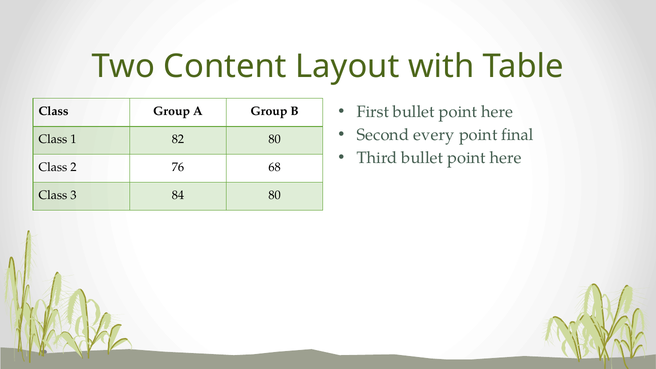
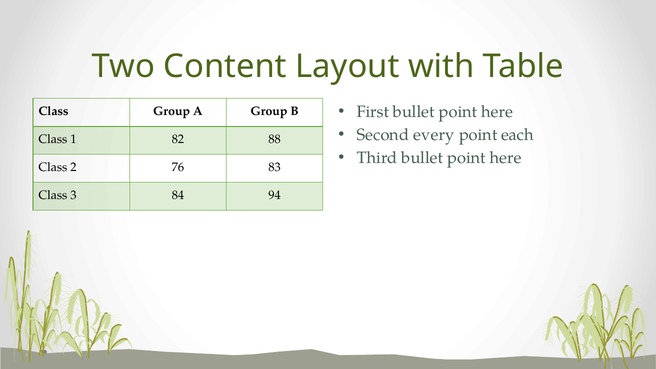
final: final -> each (517, 135)
82 80: 80 -> 88 (275, 139)
68: 68 -> 83 (275, 167)
84 80: 80 -> 94 (275, 195)
